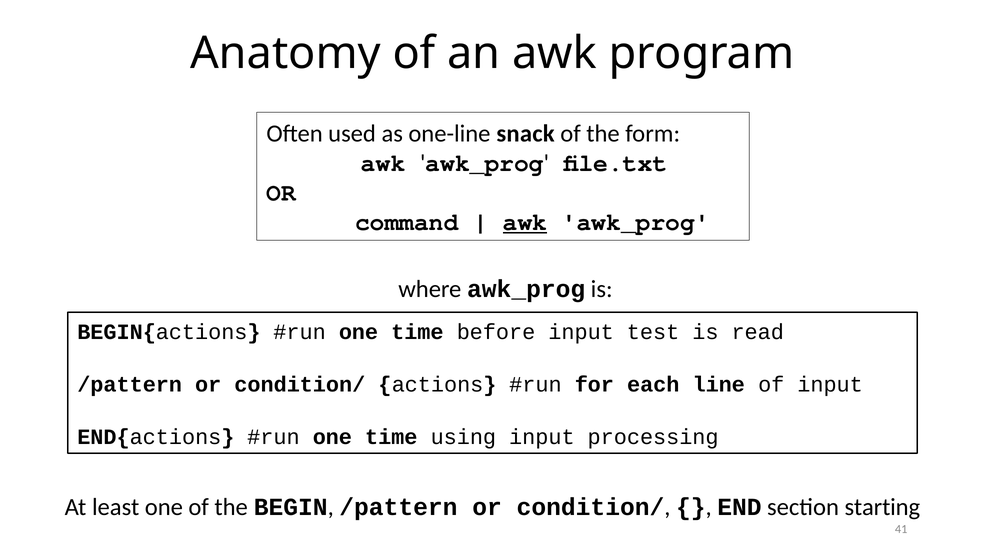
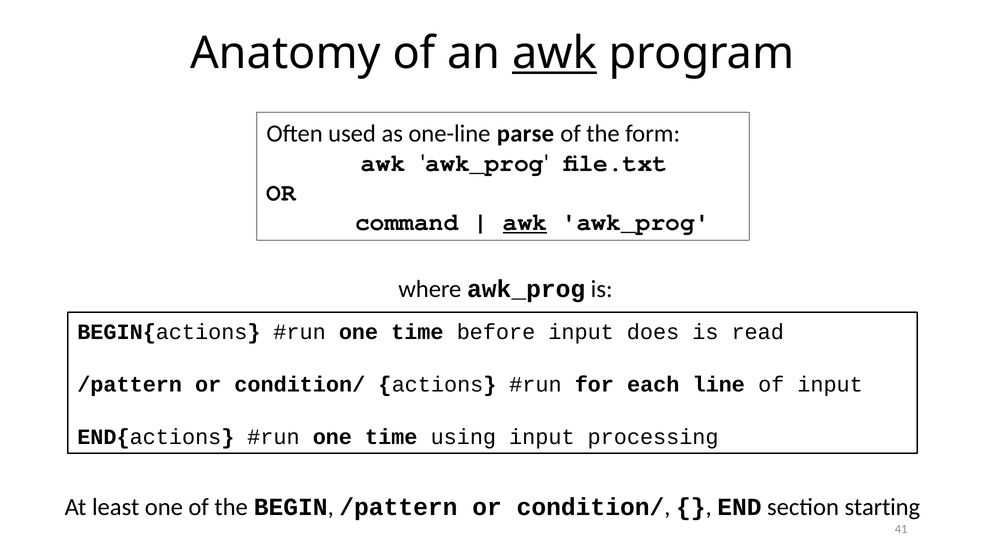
awk underline: none -> present (555, 53)
snack: snack -> parse (525, 134)
test: test -> does (653, 332)
